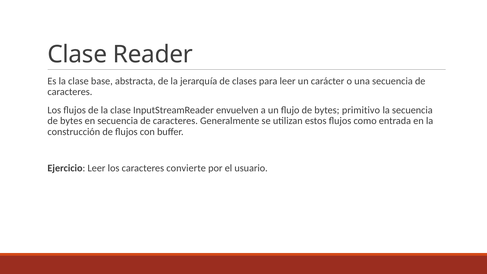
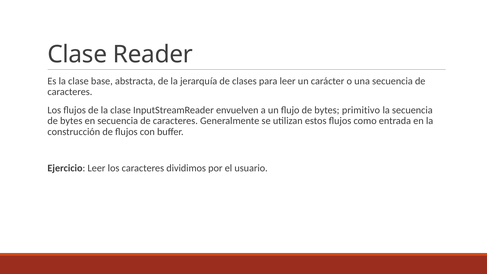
convierte: convierte -> dividimos (186, 168)
